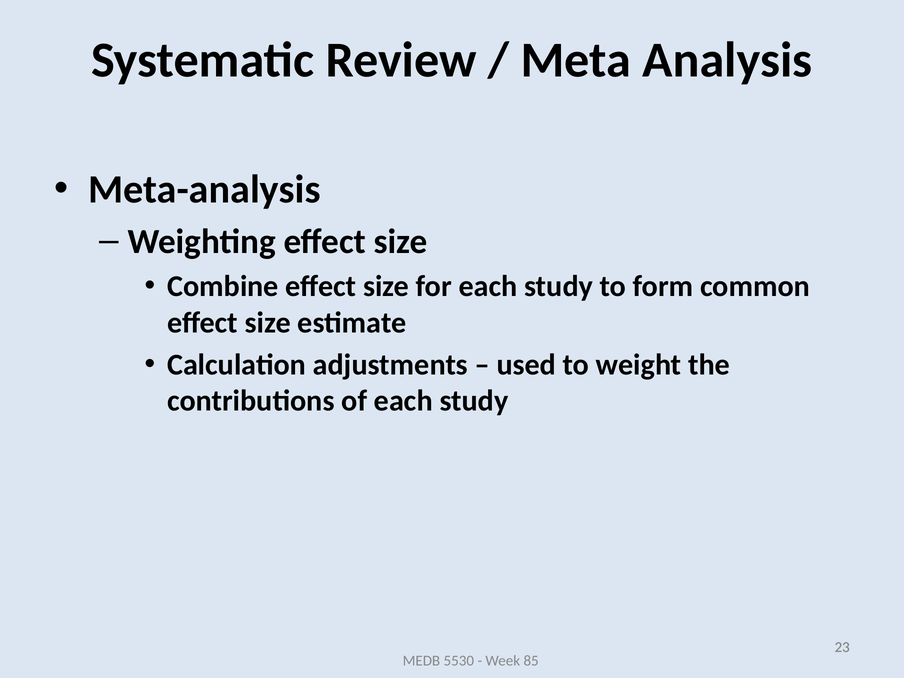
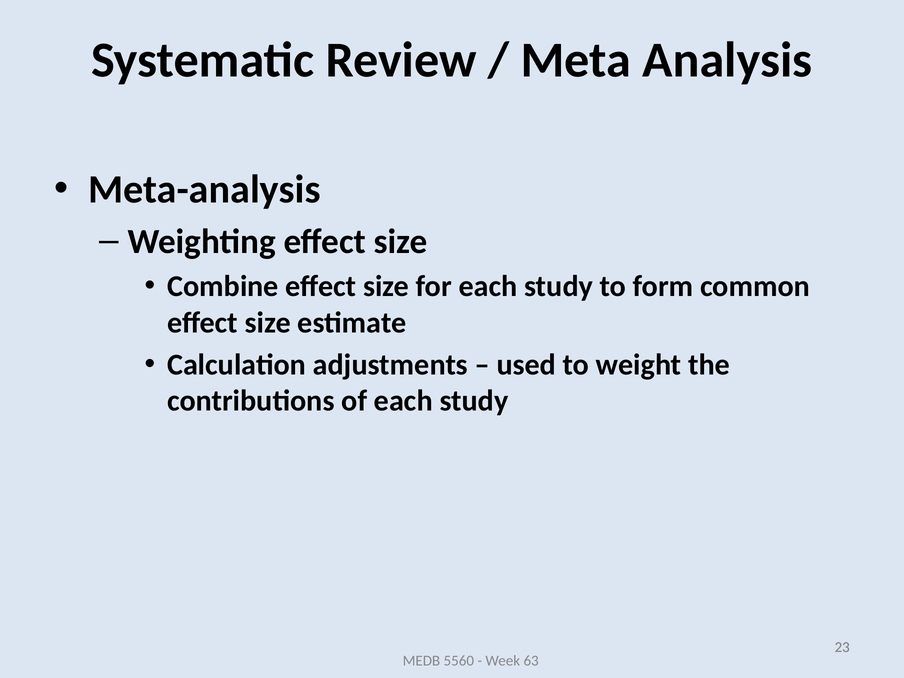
5530: 5530 -> 5560 (459, 661)
85: 85 -> 63 (531, 661)
